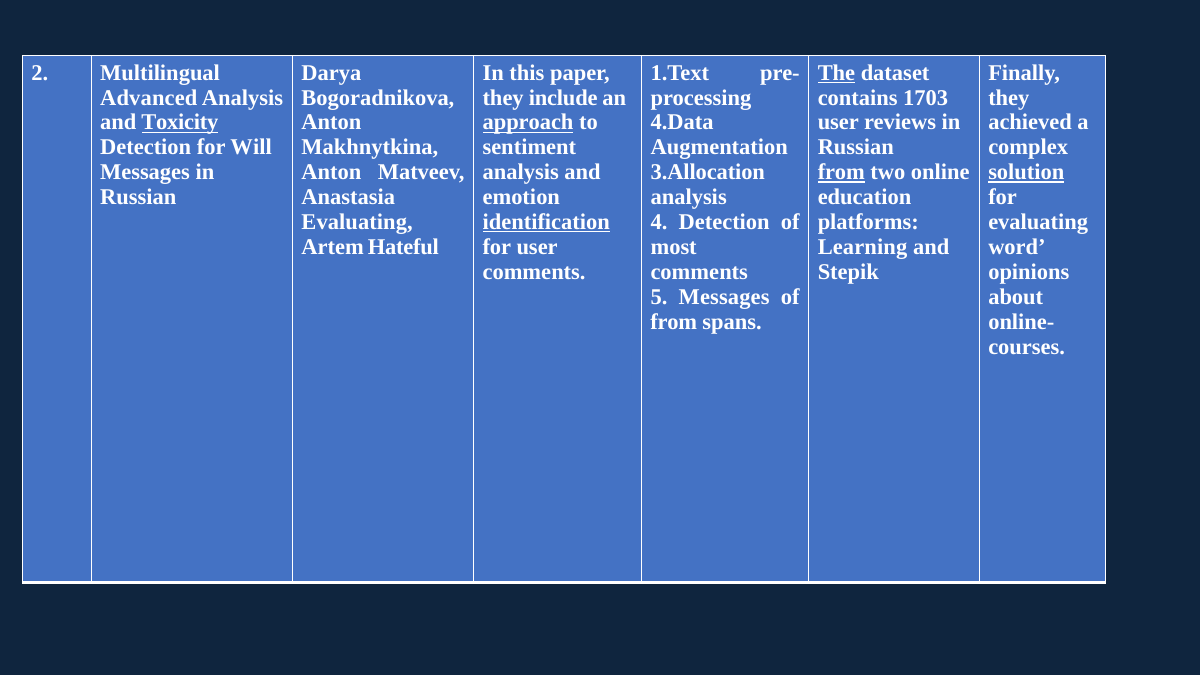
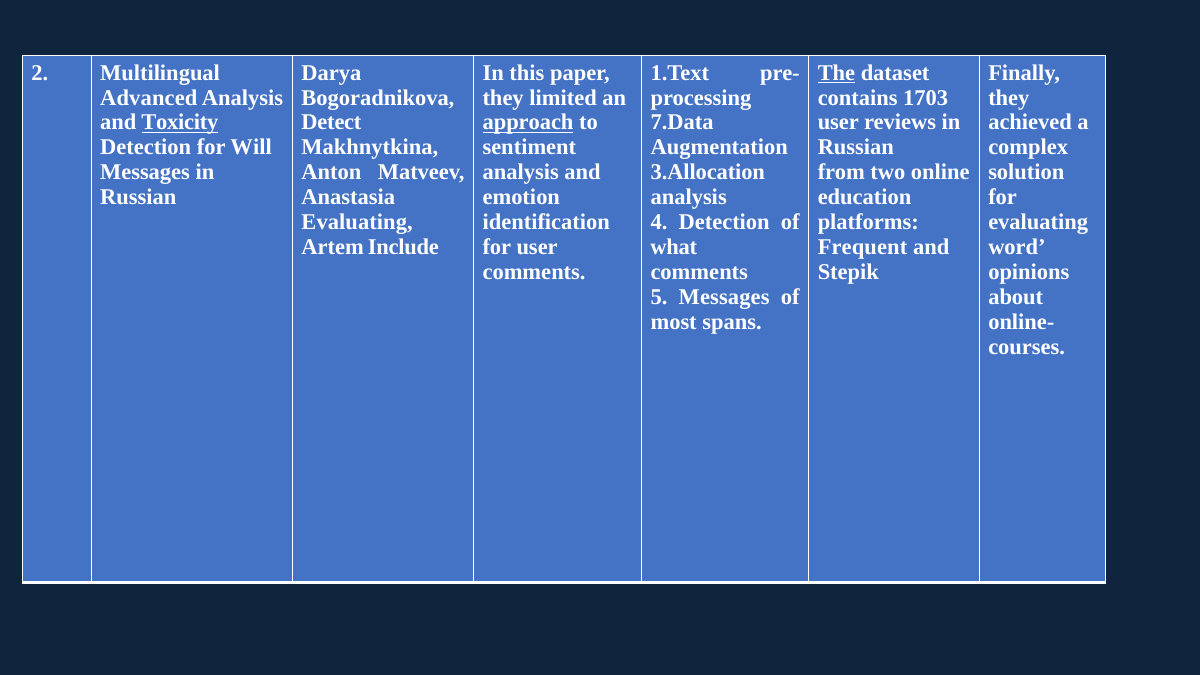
include: include -> limited (563, 98)
Anton: Anton -> Detect (331, 123)
4.Data: 4.Data -> 7.Data (682, 123)
from underline: present -> none (841, 172)
solution underline: present -> none (1026, 172)
identification underline: present -> none (546, 222)
Hateful: Hateful -> Include (403, 247)
most: most -> what (674, 247)
Learning: Learning -> Frequent (863, 247)
from: from -> most (674, 322)
